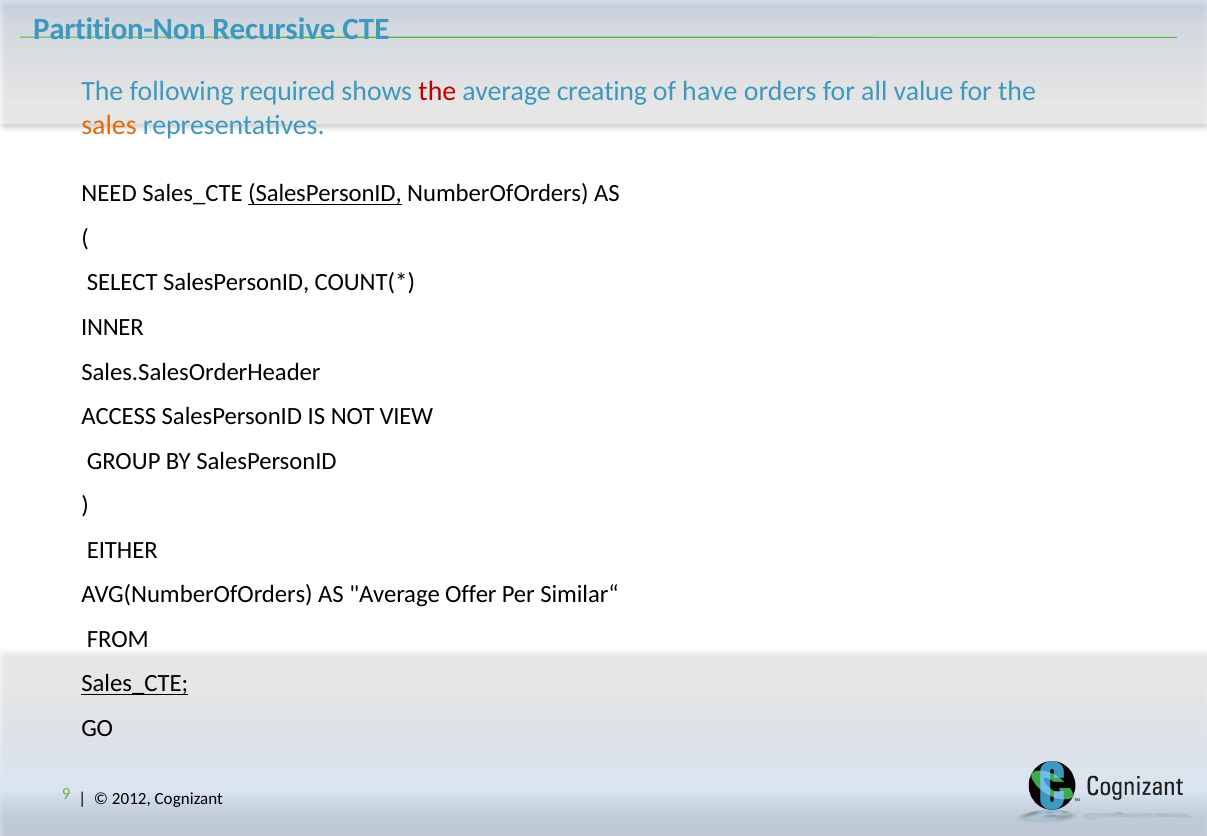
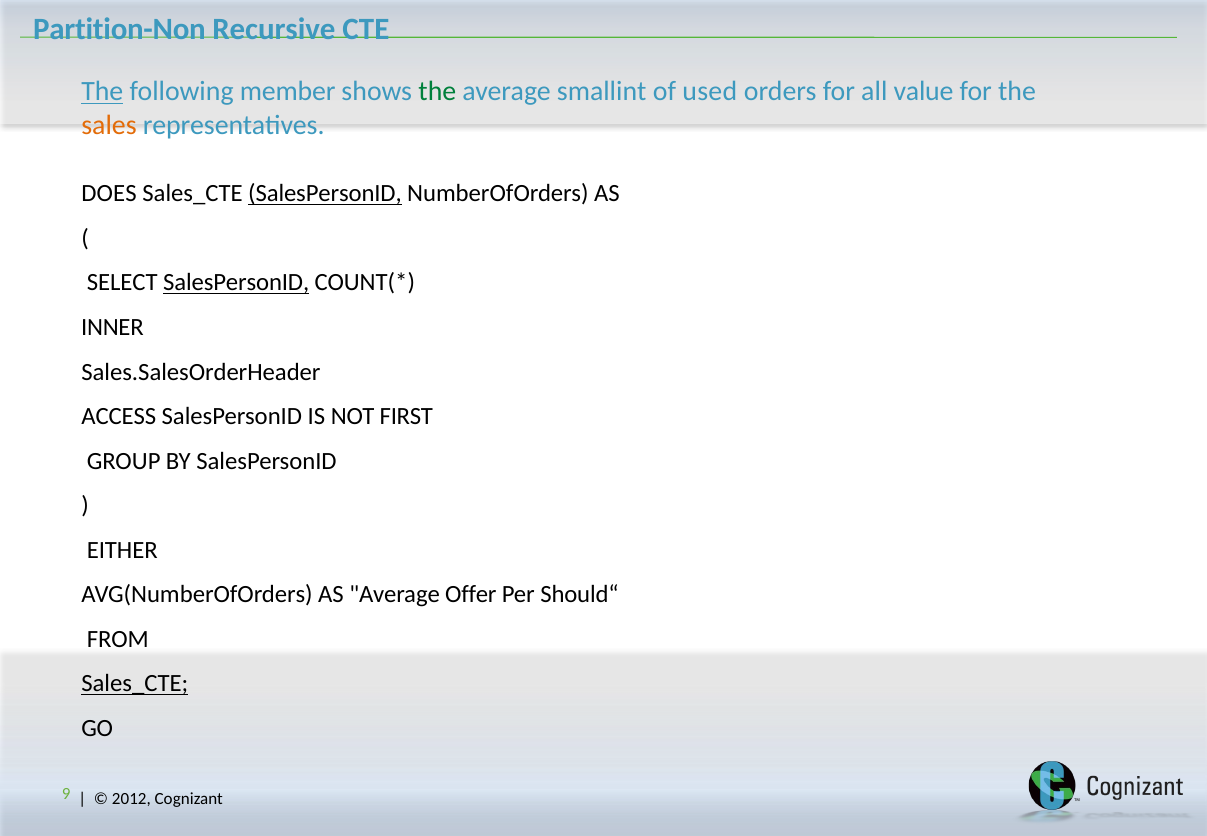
The underline: none -> present (102, 92)
required: required -> member (288, 92)
the colour: red -> green (437, 92)
creating: creating -> smallint (602, 92)
have: have -> used (710, 92)
NEED: NEED -> DOES (109, 194)
SalesPersonID underline: none -> present (236, 283)
VIEW: VIEW -> FIRST (406, 416)
Similar“: Similar“ -> Should“ (580, 594)
